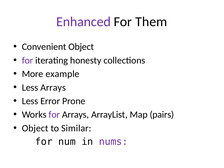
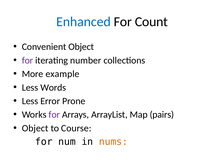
Enhanced colour: purple -> blue (83, 22)
Them: Them -> Count (151, 22)
honesty: honesty -> number (86, 60)
Less Arrays: Arrays -> Words (53, 88)
Similar: Similar -> Course (76, 128)
nums colour: purple -> orange (113, 142)
